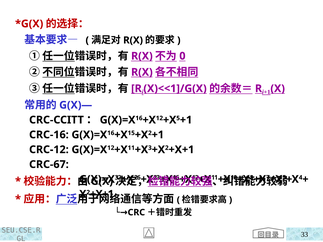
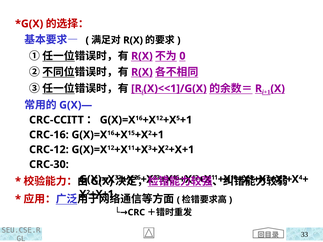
CRC-67: CRC-67 -> CRC-30 (49, 165)
